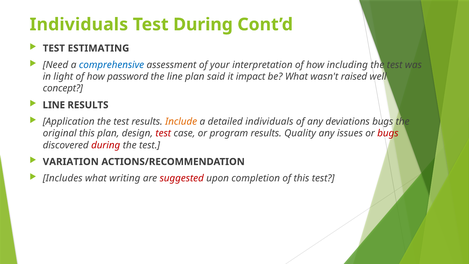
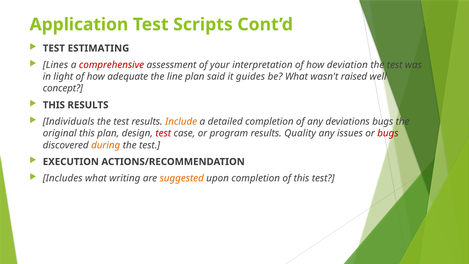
Individuals: Individuals -> Application (79, 24)
Test During: During -> Scripts (203, 24)
Need: Need -> Lines (55, 65)
comprehensive colour: blue -> red (112, 65)
including: including -> deviation (347, 65)
password: password -> adequate (128, 77)
impact: impact -> guides (250, 77)
LINE: LINE -> THIS (54, 105)
Application: Application -> Individuals (69, 122)
detailed individuals: individuals -> completion (269, 122)
during colour: red -> orange (106, 145)
VARIATION: VARIATION -> EXECUTION (71, 162)
suggested colour: red -> orange (182, 178)
